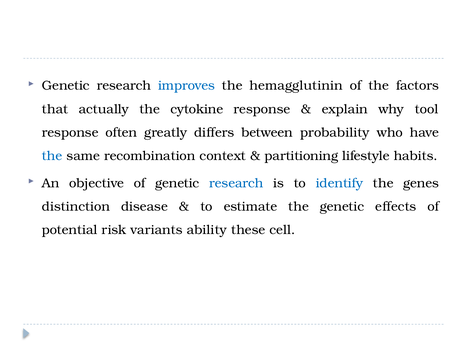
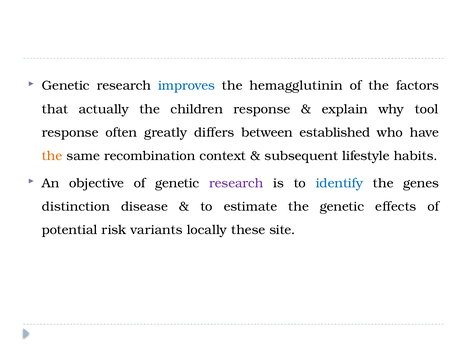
cytokine: cytokine -> children (197, 109)
probability: probability -> established (335, 133)
the colour: blue -> orange (52, 156)
partitioning: partitioning -> subsequent (301, 156)
research colour: blue -> purple (236, 183)
ability: ability -> locally (207, 230)
cell: cell -> site (282, 230)
